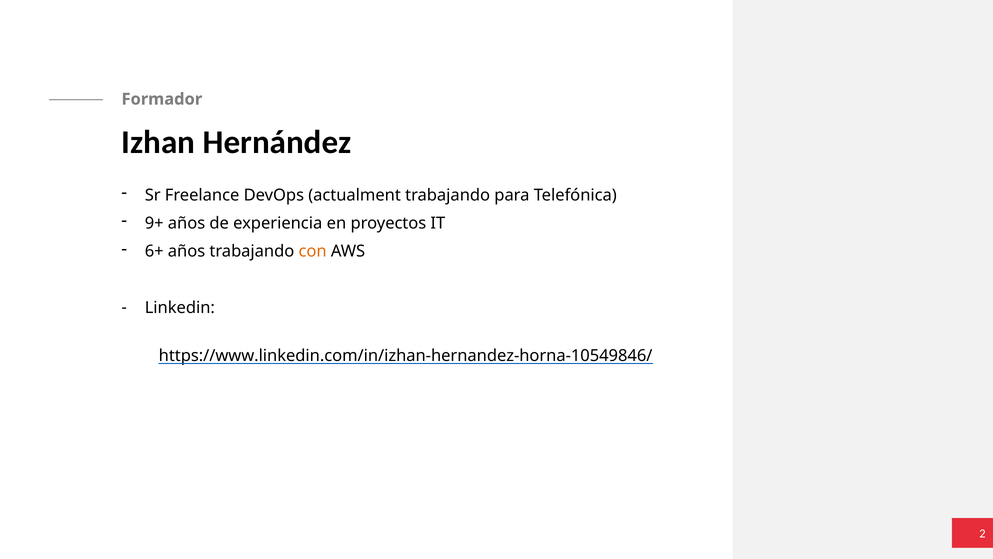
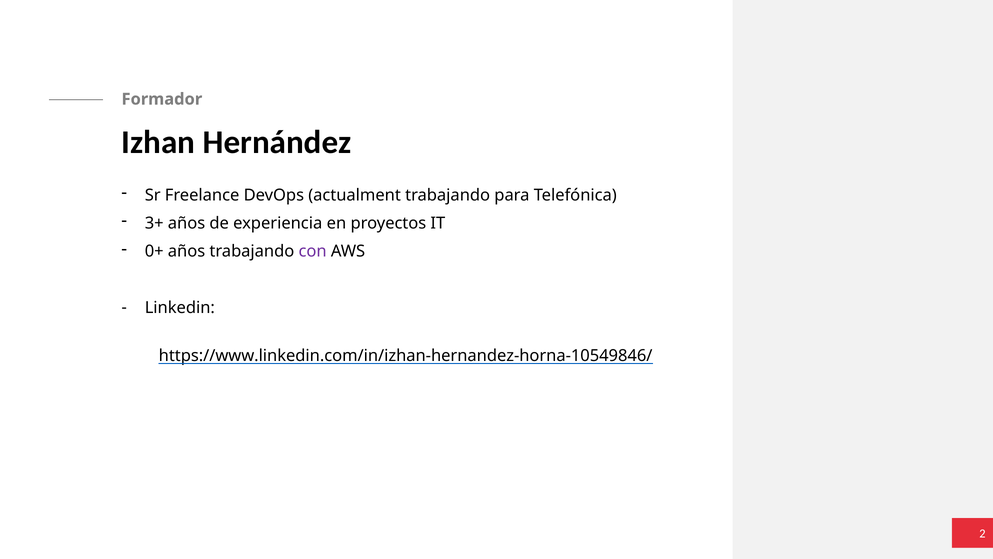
9+: 9+ -> 3+ (154, 223)
6+: 6+ -> 0+ (154, 251)
con colour: orange -> purple (313, 251)
